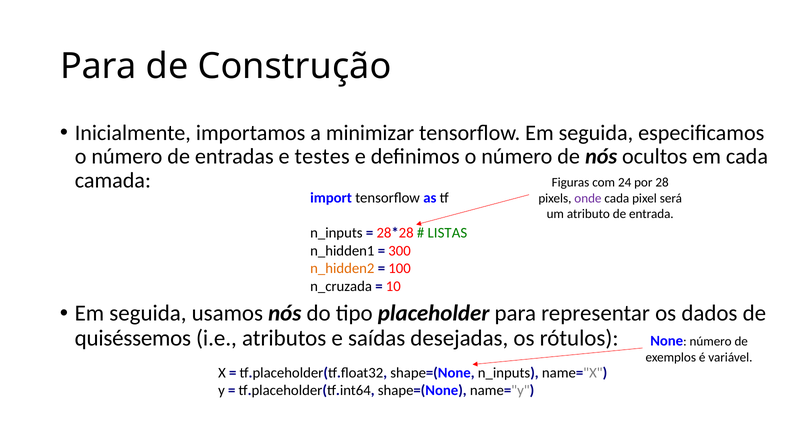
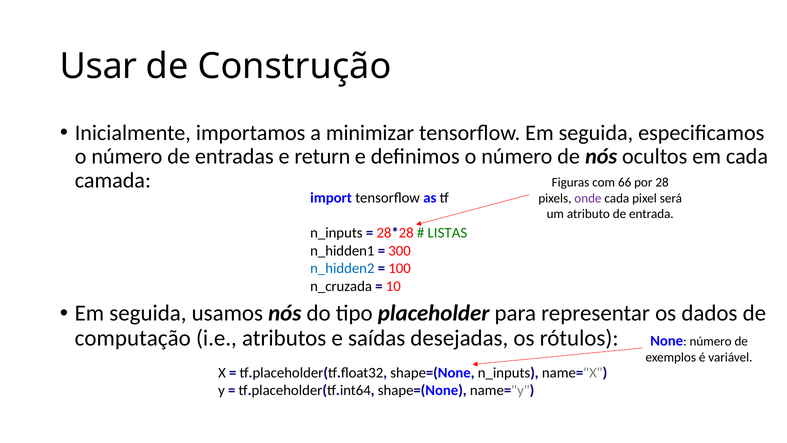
Para: Para -> Usar (98, 66)
testes: testes -> return (322, 157)
24: 24 -> 66 (625, 183)
n_hidden2 colour: orange -> blue (342, 268)
quiséssemos: quiséssemos -> computação (133, 338)
